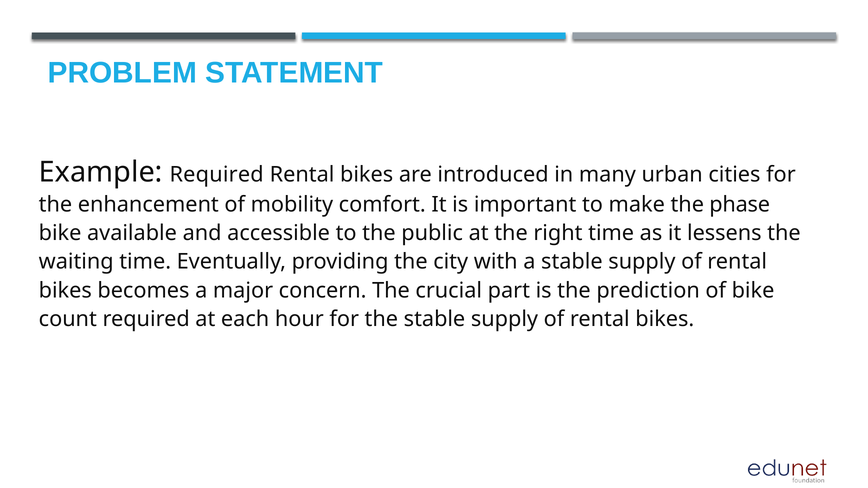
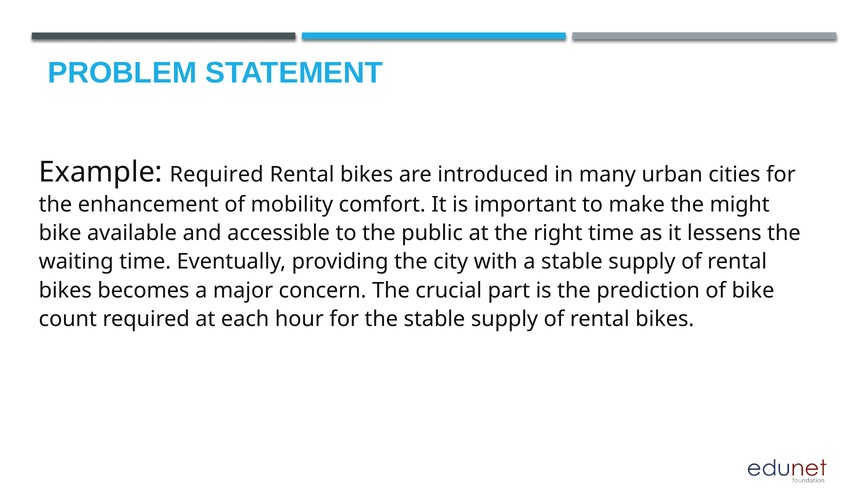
phase: phase -> might (740, 205)
